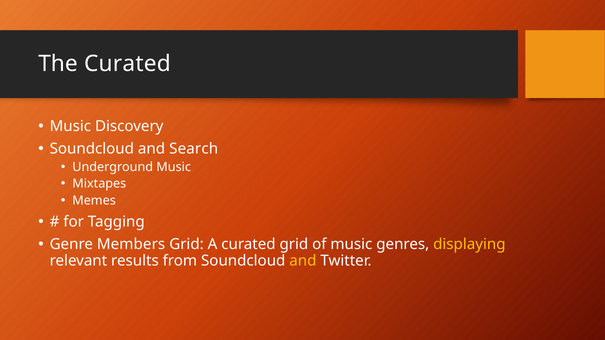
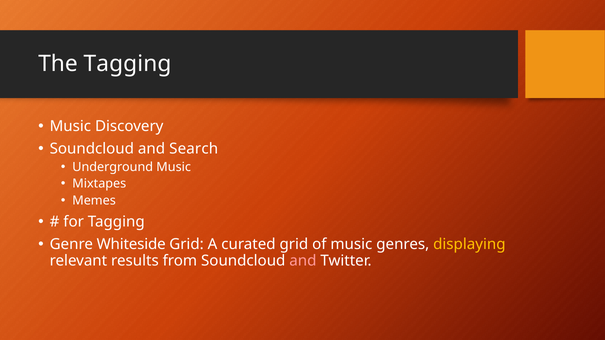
The Curated: Curated -> Tagging (127, 64)
Members: Members -> Whiteside (131, 244)
and colour: yellow -> pink (303, 261)
